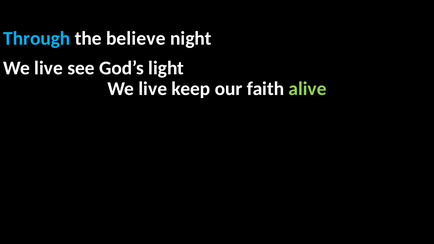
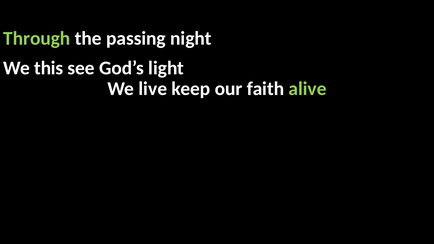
Through colour: light blue -> light green (37, 38)
believe: believe -> passing (136, 38)
live: live -> this (49, 68)
